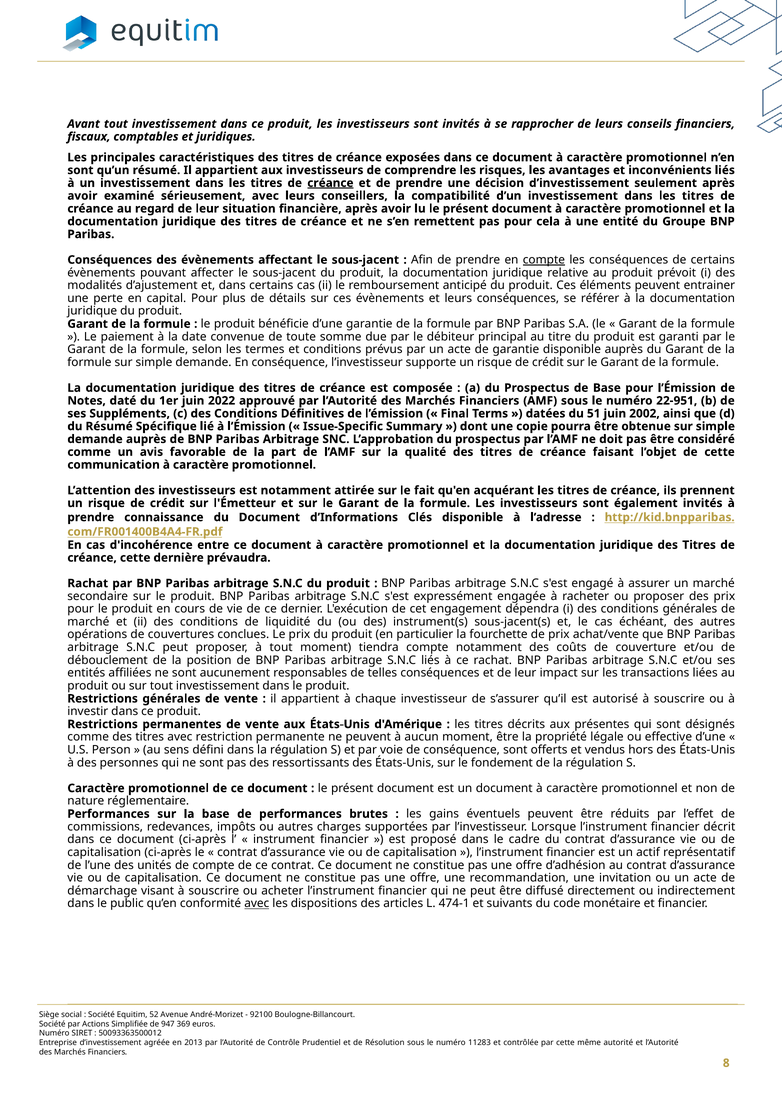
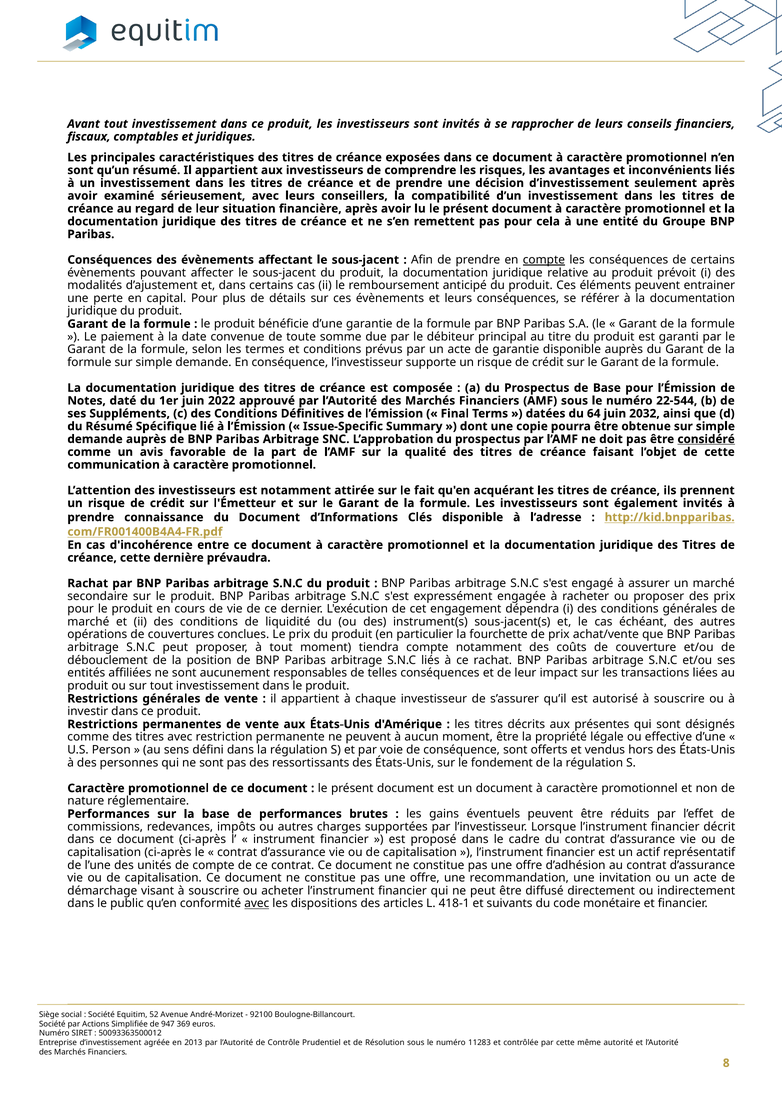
créance underline: present -> none (330, 183)
22-951: 22-951 -> 22-544 (677, 401)
51: 51 -> 64 (594, 414)
2002: 2002 -> 2032 (645, 414)
considéré underline: none -> present (706, 439)
474-1: 474-1 -> 418-1 (454, 904)
